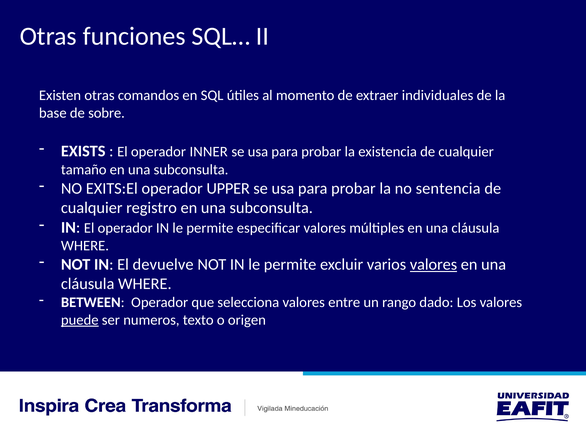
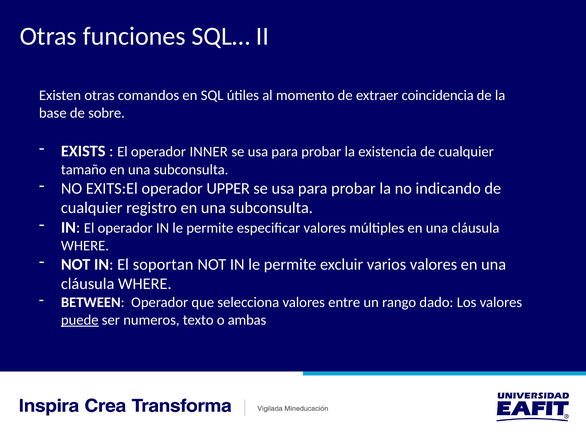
individuales: individuales -> coincidencia (438, 96)
sentencia: sentencia -> indicando (448, 189)
devuelve: devuelve -> soportan (163, 265)
valores underline: present -> none (433, 265)
origen: origen -> ambas (247, 320)
